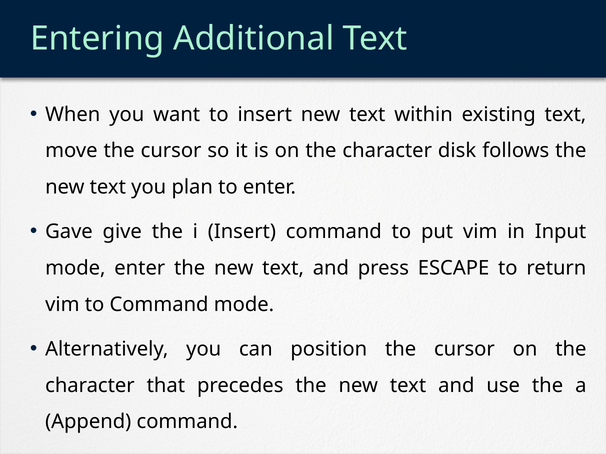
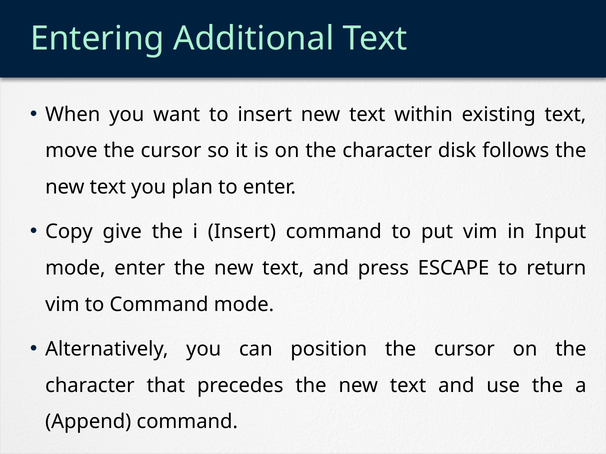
Gave: Gave -> Copy (69, 232)
